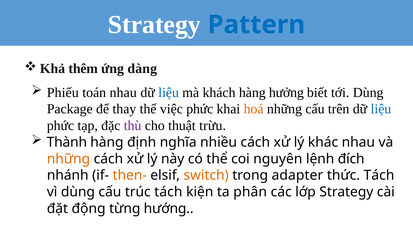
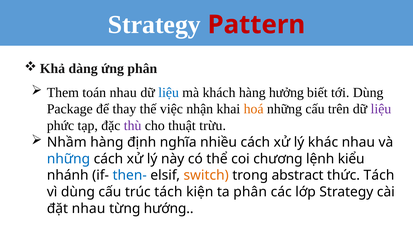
Pattern colour: blue -> red (256, 25)
thêm: thêm -> dàng (83, 68)
ứng dàng: dàng -> phân (142, 68)
Phiếu: Phiếu -> Them (63, 92)
việc phức: phức -> nhận (200, 109)
liệu colour: blue -> purple (381, 109)
Thành: Thành -> Nhầm (67, 142)
những colour: orange -> blue (68, 158)
nguyên: nguyên -> chương (278, 158)
đích: đích -> kiểu (351, 158)
then- colour: orange -> blue (130, 175)
adapter: adapter -> abstract (298, 175)
đặt động: động -> nhau (89, 208)
